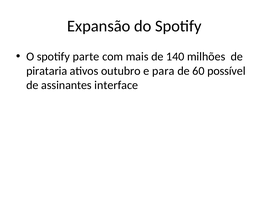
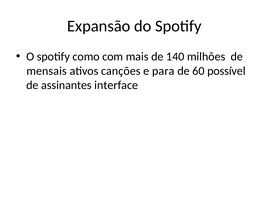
parte: parte -> como (86, 56)
pirataria: pirataria -> mensais (47, 71)
outubro: outubro -> canções (121, 71)
